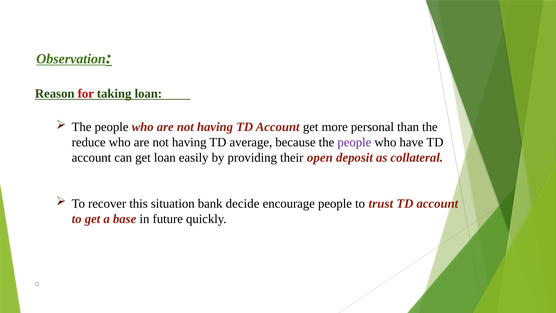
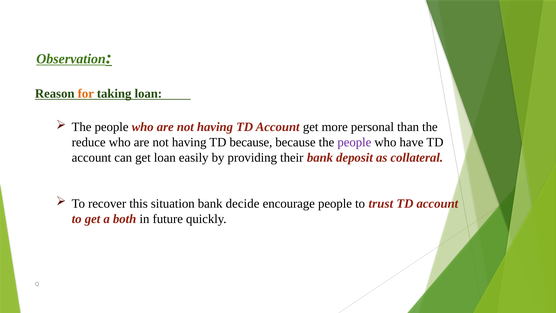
for colour: red -> orange (86, 94)
TD average: average -> because (251, 142)
their open: open -> bank (320, 158)
base: base -> both (125, 219)
